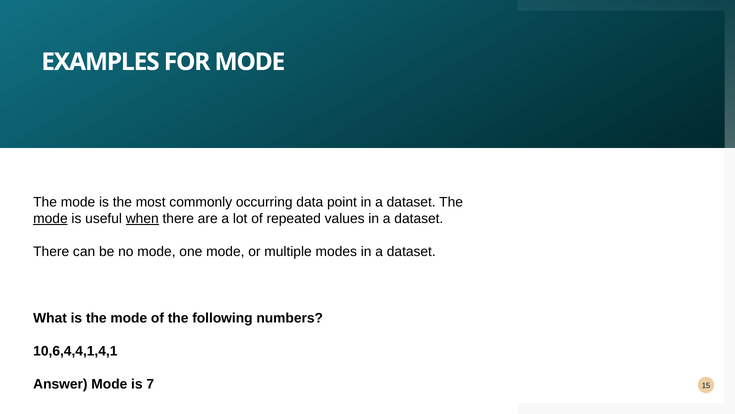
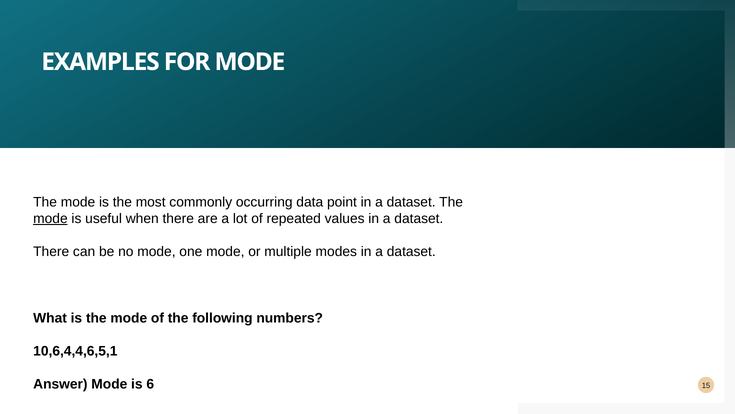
when underline: present -> none (142, 218)
10,6,4,4,1,4,1: 10,6,4,4,1,4,1 -> 10,6,4,4,6,5,1 (75, 351)
7: 7 -> 6 (150, 384)
